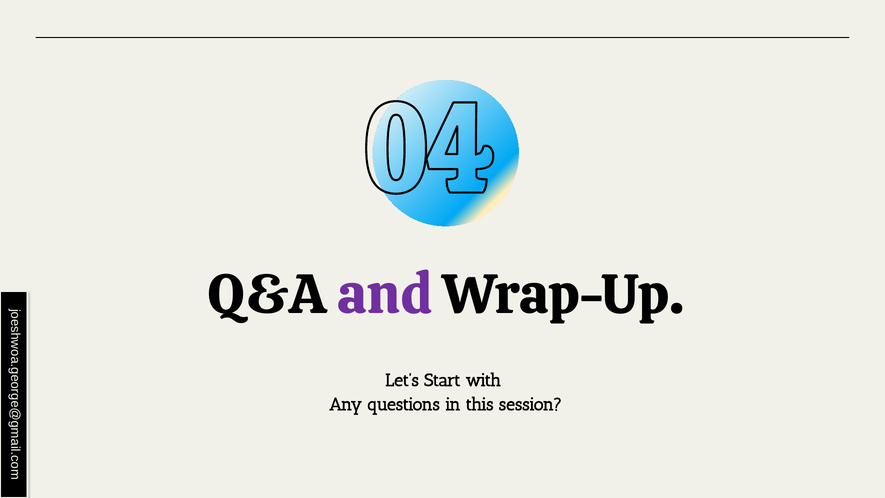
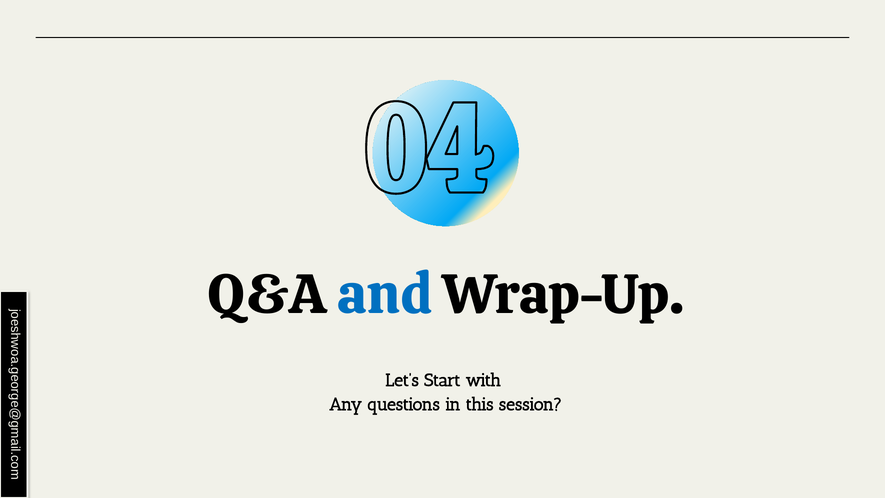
and colour: purple -> blue (384, 295)
